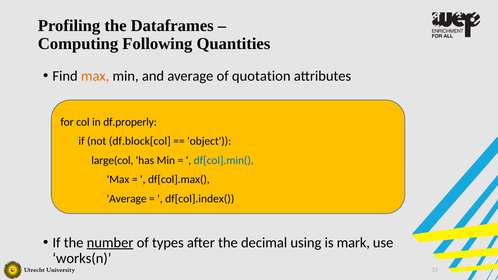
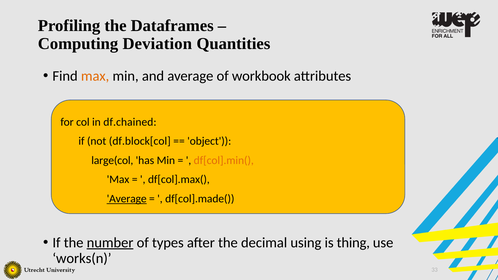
Following: Following -> Deviation (157, 44)
quotation: quotation -> workbook (261, 76)
df.properly: df.properly -> df.chained (130, 122)
df[col].min( colour: blue -> orange (224, 160)
Average underline: none -> present (127, 199)
df[col].index(: df[col].index( -> df[col].made( (200, 199)
mark: mark -> thing (353, 243)
